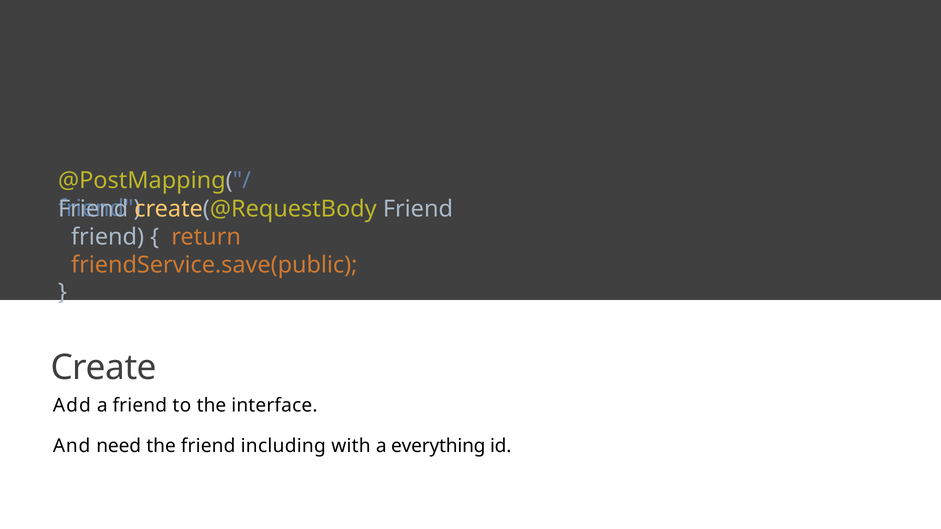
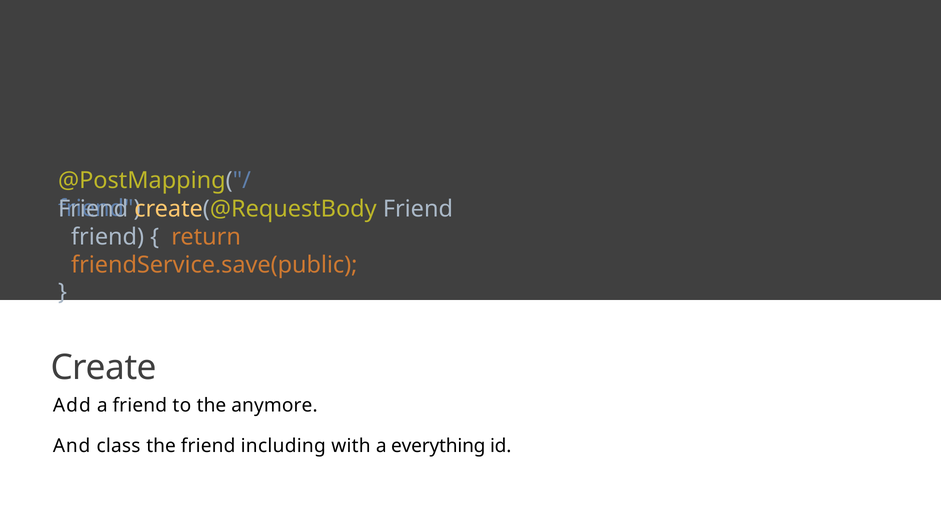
interface: interface -> anymore (274, 406)
need: need -> class (119, 446)
